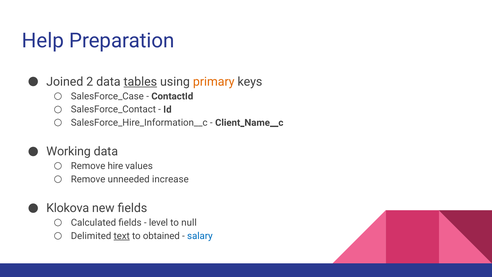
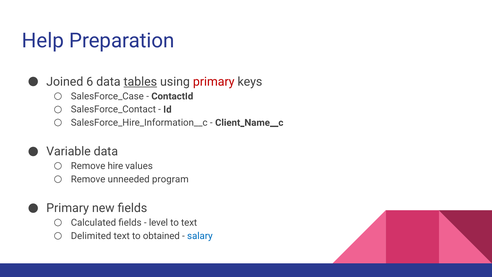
2: 2 -> 6 (90, 82)
primary colour: orange -> red (214, 82)
Working: Working -> Variable (69, 151)
increase: increase -> program (170, 179)
Klokova: Klokova -> Primary (68, 208)
to null: null -> text (189, 222)
text underline: present -> none (122, 236)
